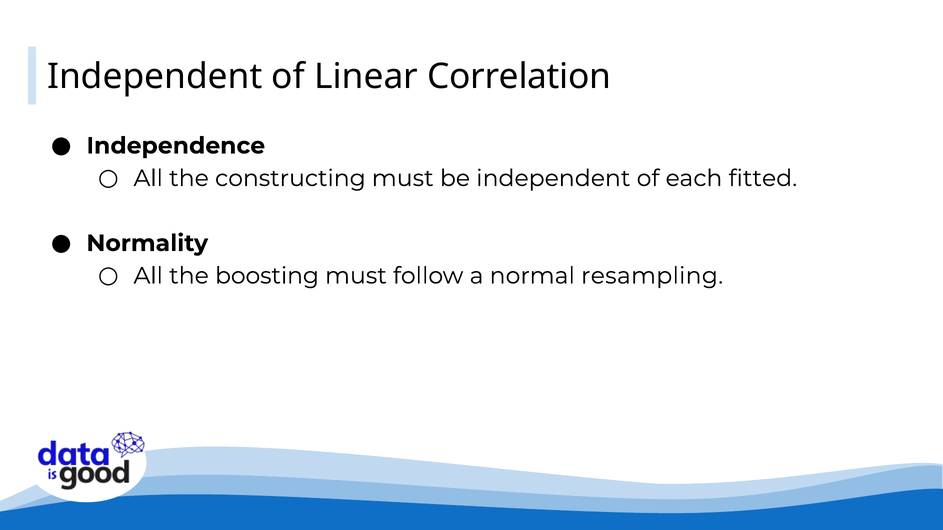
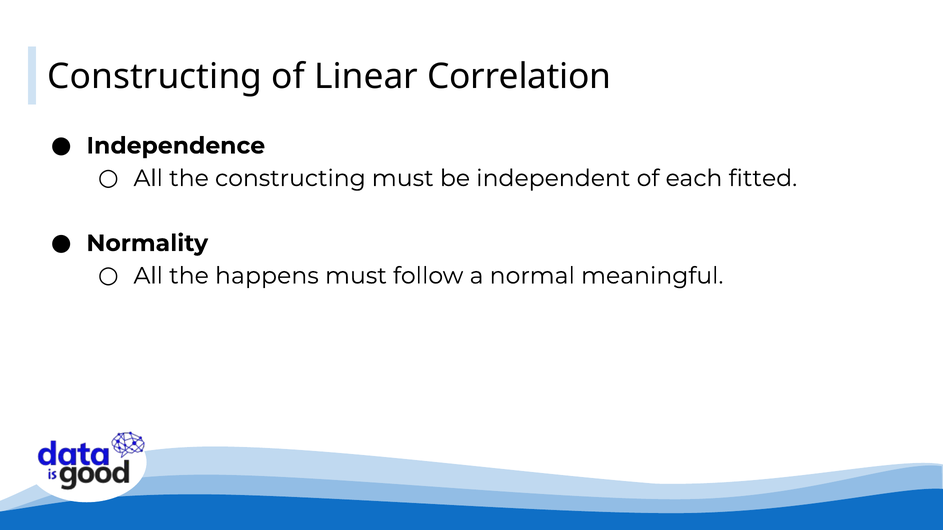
Independent: Independent -> Constructing (155, 77)
boosting: boosting -> happens (267, 276)
resampling: resampling -> meaningful (652, 276)
